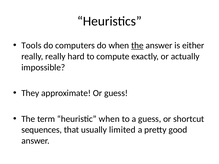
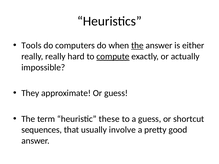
compute underline: none -> present (113, 56)
heuristic when: when -> these (109, 119)
limited: limited -> involve (122, 130)
